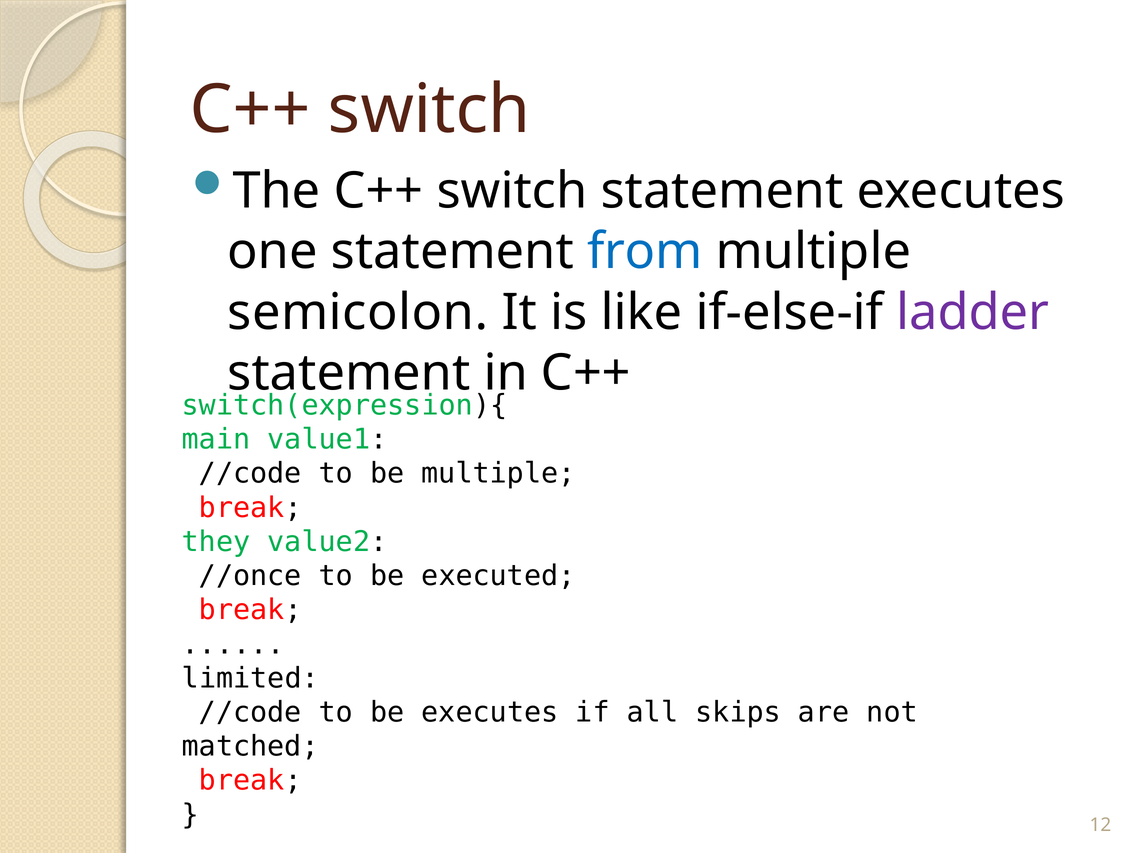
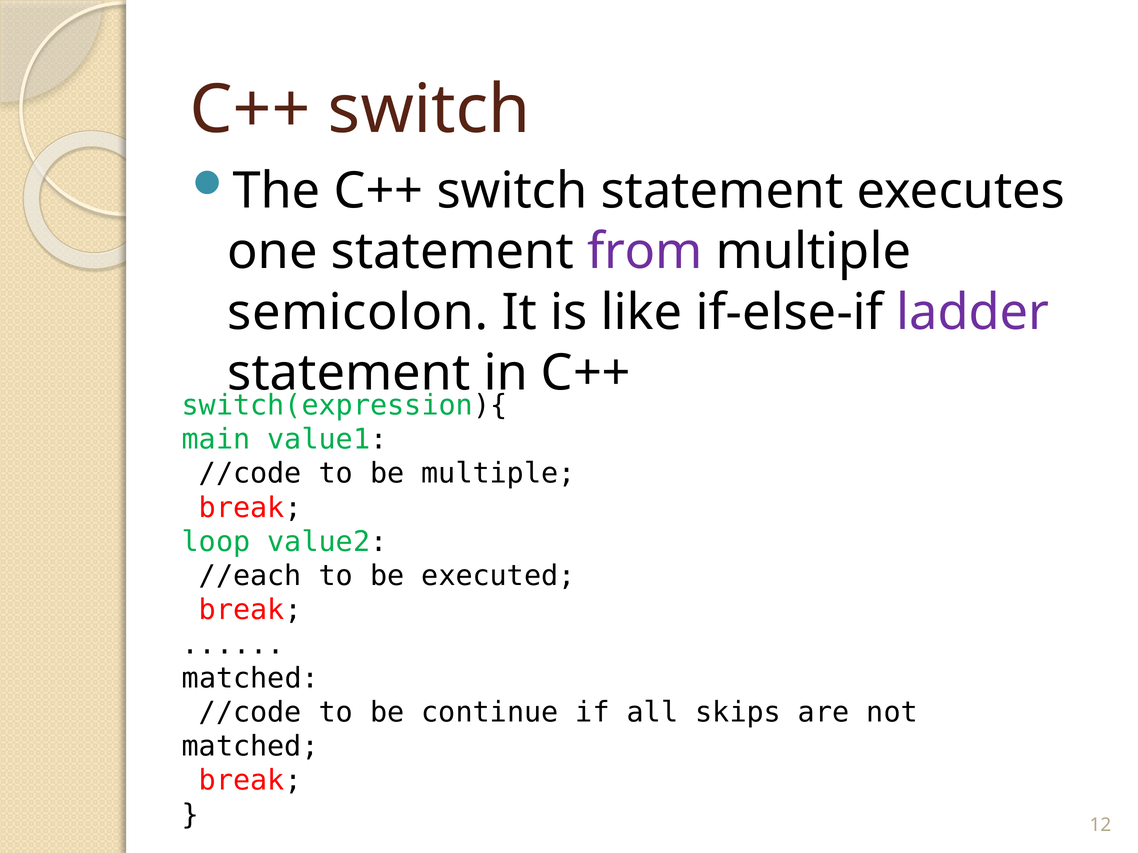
from colour: blue -> purple (645, 252)
they: they -> loop (216, 542)
//once: //once -> //each (250, 576)
limited: limited -> matched (250, 679)
be executes: executes -> continue (490, 713)
